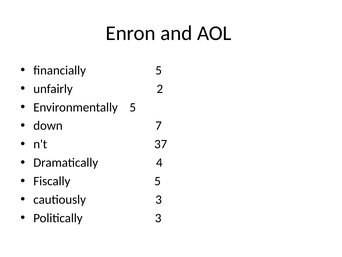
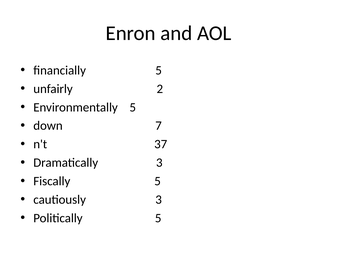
Dramatically 4: 4 -> 3 (159, 162)
Politically 3: 3 -> 5 (158, 218)
